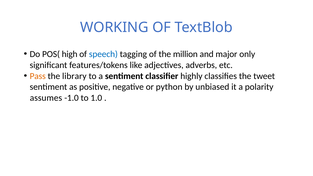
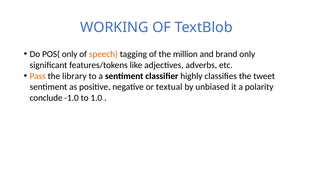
POS( high: high -> only (70, 54)
speech colour: blue -> orange (103, 54)
major: major -> brand (226, 54)
python: python -> textual (169, 87)
assumes: assumes -> conclude (46, 98)
